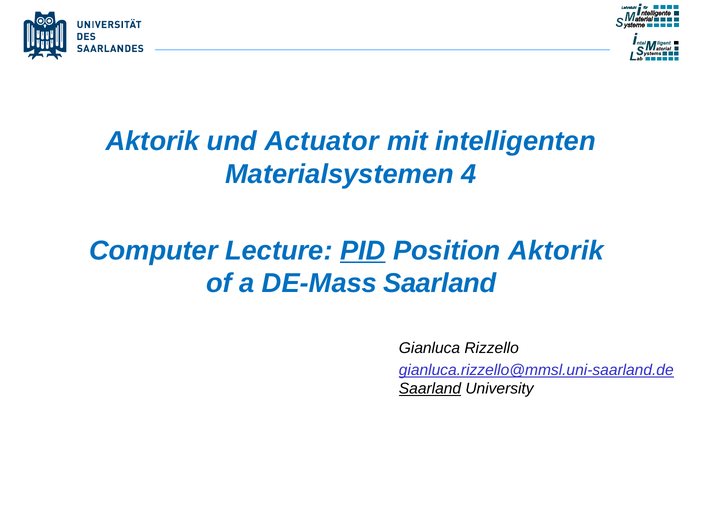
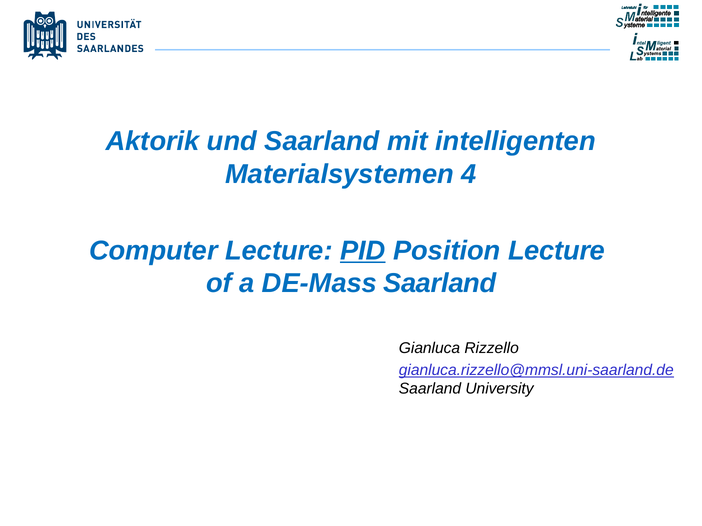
und Actuator: Actuator -> Saarland (322, 141)
Position Aktorik: Aktorik -> Lecture (557, 251)
Saarland underline: present -> none (430, 389)
